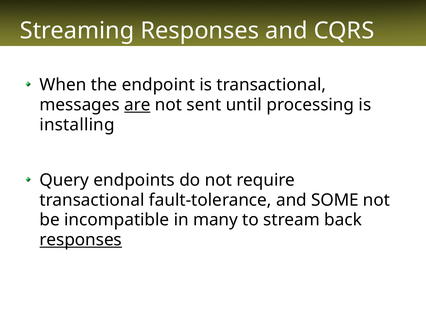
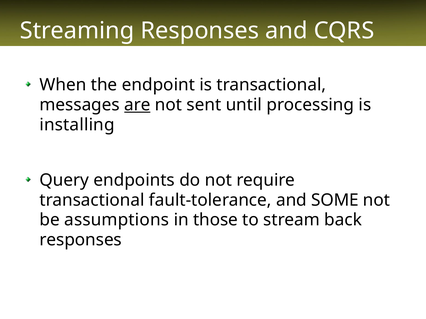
incompatible: incompatible -> assumptions (117, 220)
many: many -> those (216, 220)
responses underline: present -> none (81, 240)
